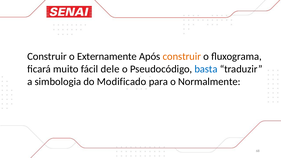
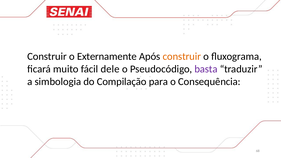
basta colour: blue -> purple (206, 69)
Modificado: Modificado -> Compilação (122, 82)
Normalmente: Normalmente -> Consequência (209, 82)
